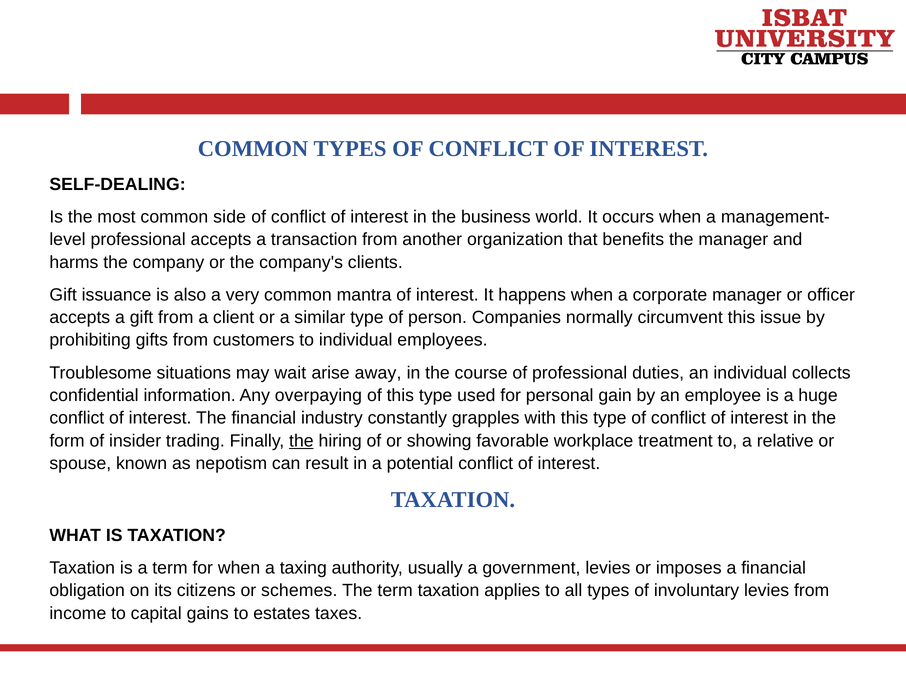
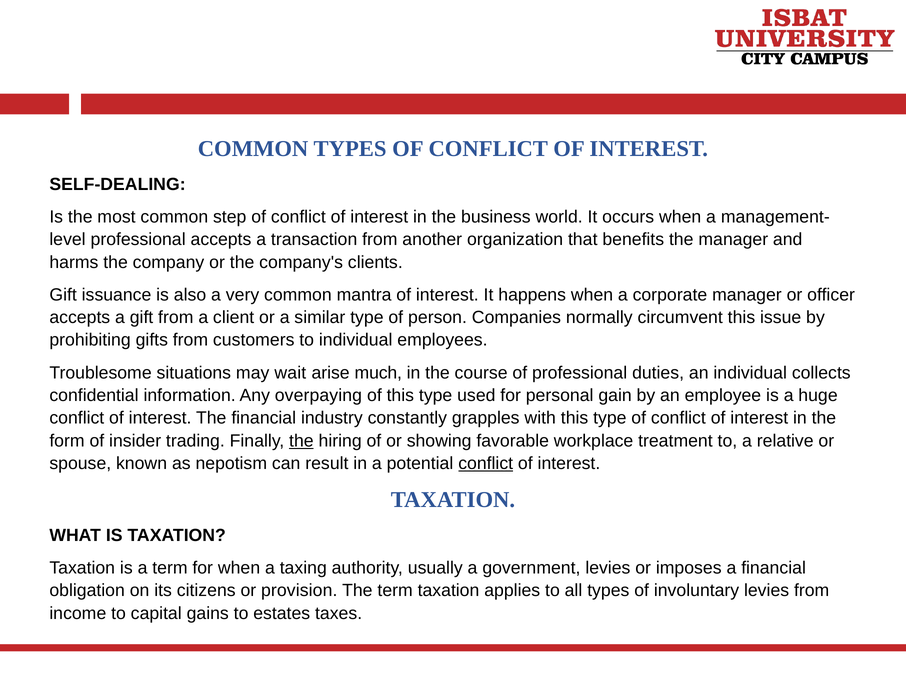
side: side -> step (230, 217)
away: away -> much (378, 373)
conflict underline: none -> present (486, 463)
schemes: schemes -> provision (299, 590)
